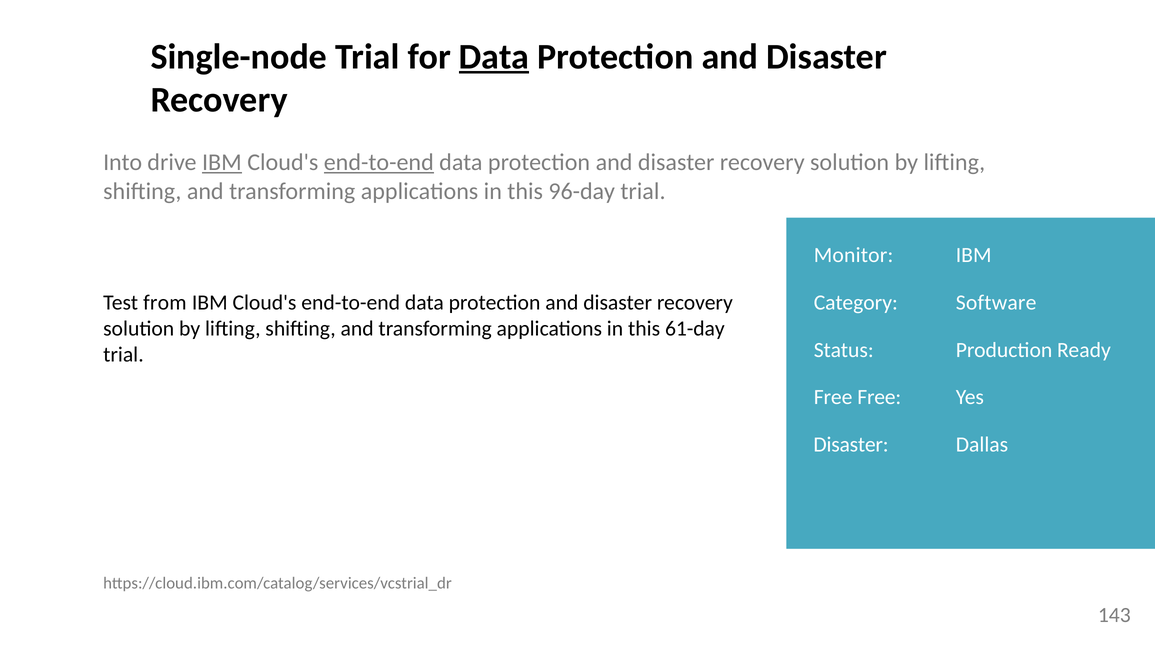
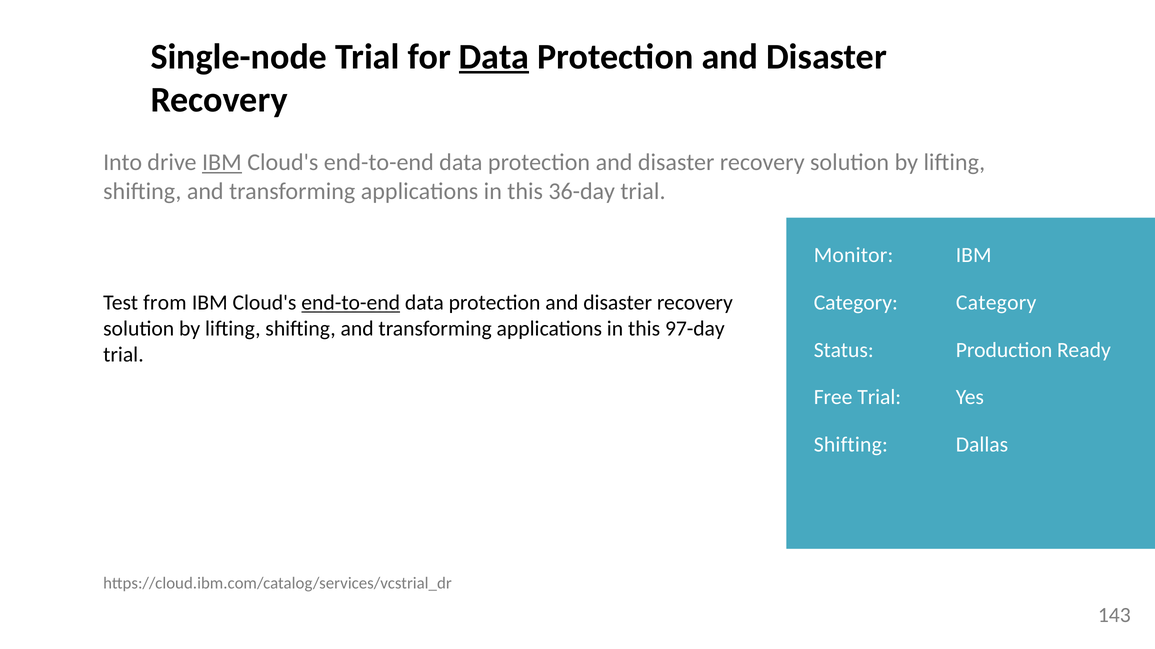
end-to-end underline: present -> none (379, 162)
96-day: 96-day -> 36-day (582, 191)
end-to-end underline: none -> present (351, 303)
Category Software: Software -> Category (996, 303)
61-day: 61-day -> 97-day (695, 329)
Free Free: Free -> Trial (879, 398)
Disaster: Disaster -> Shifting (851, 445)
